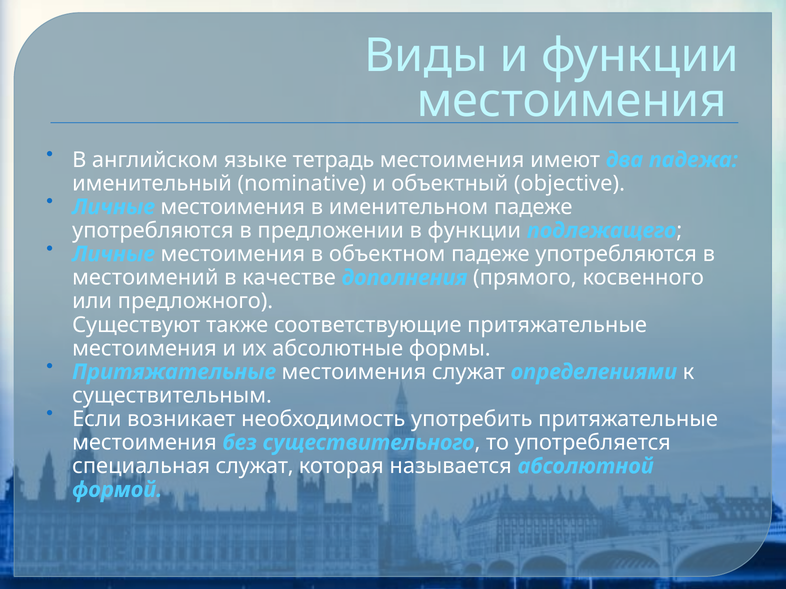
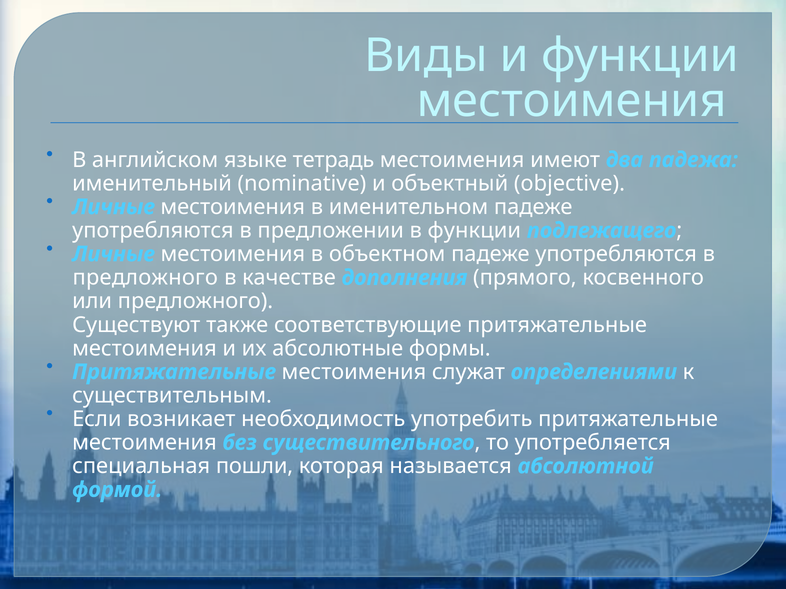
местоимений: местоимений -> предложного (145, 278)
специальная служат: служат -> пошли (255, 467)
